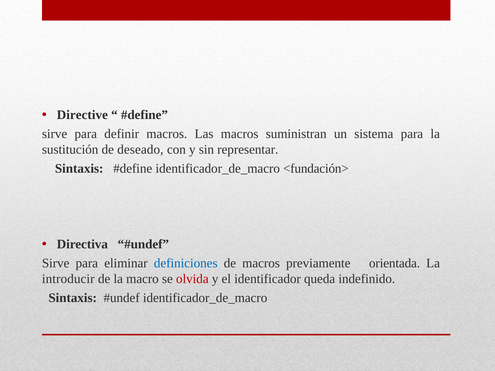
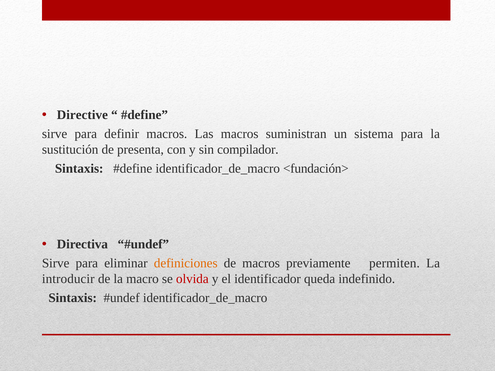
deseado: deseado -> presenta (140, 150)
representar: representar -> compilador (248, 150)
definiciones colour: blue -> orange (186, 263)
orientada: orientada -> permiten (394, 263)
